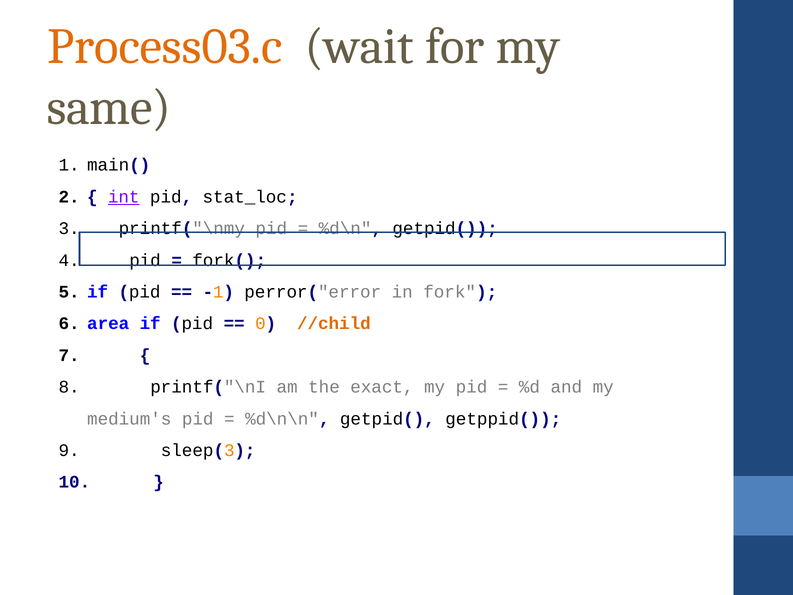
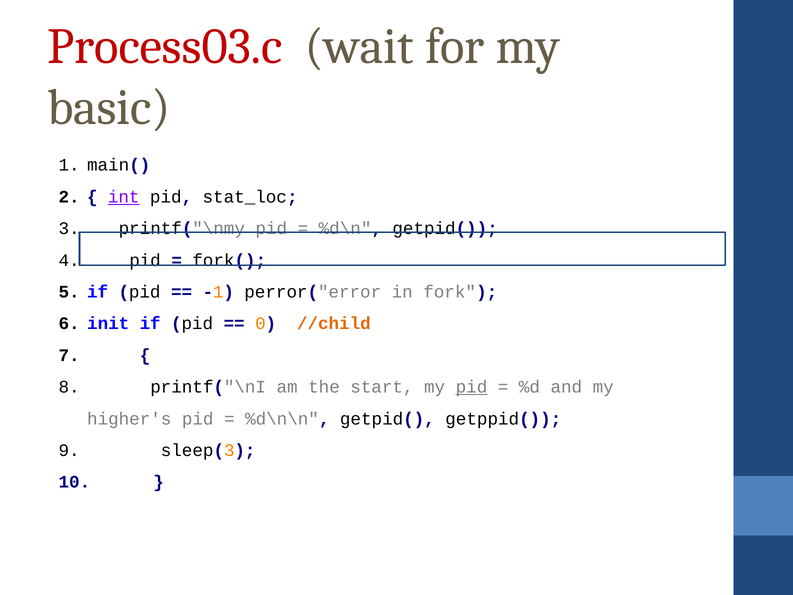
Process03.c colour: orange -> red (165, 46)
same: same -> basic (109, 107)
area: area -> init (108, 323)
exact: exact -> start (382, 387)
pid underline: none -> present (471, 387)
medium's: medium's -> higher's (129, 419)
